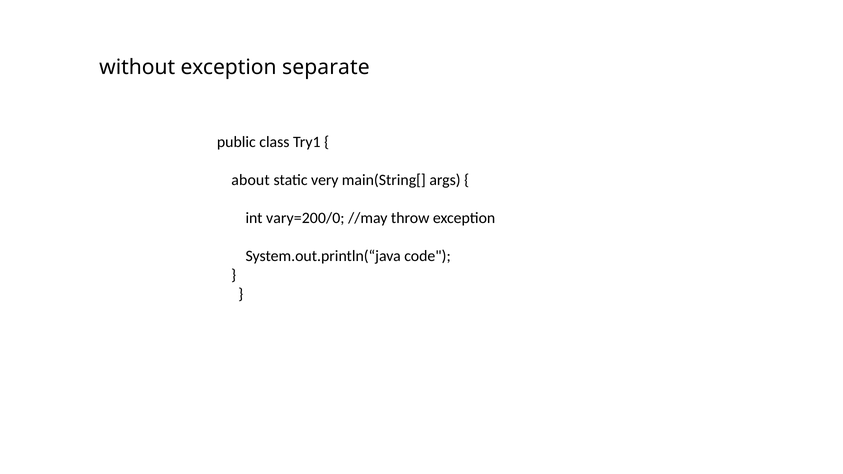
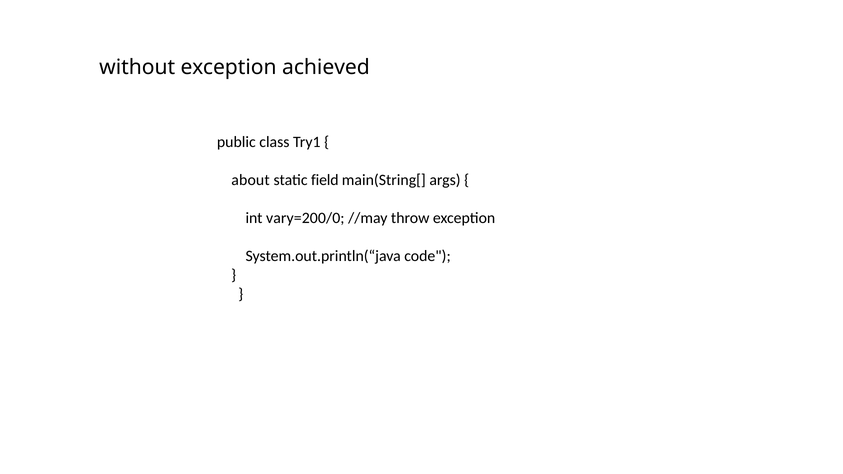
separate: separate -> achieved (326, 67)
very: very -> field (325, 180)
